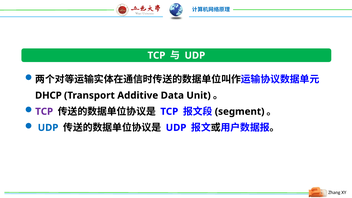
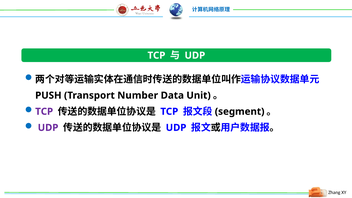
DHCP: DHCP -> PUSH (48, 95)
Additive: Additive -> Number (138, 95)
UDP colour: blue -> purple (48, 128)
